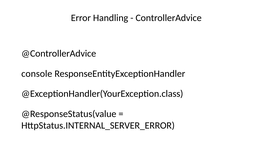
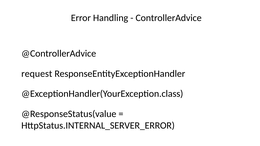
console: console -> request (37, 74)
